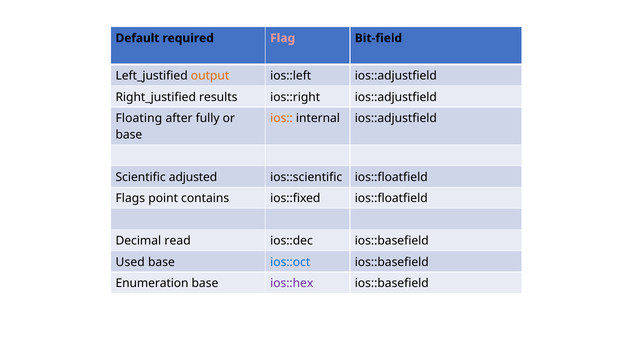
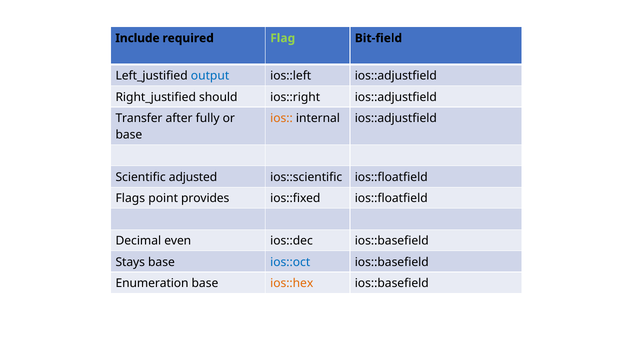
Default: Default -> Include (137, 38)
Flag colour: pink -> light green (283, 38)
output colour: orange -> blue (210, 76)
results: results -> should (218, 97)
Floating: Floating -> Transfer (139, 118)
contains: contains -> provides (205, 199)
read: read -> even (178, 241)
Used: Used -> Stays (130, 262)
ios::hex colour: purple -> orange (292, 283)
